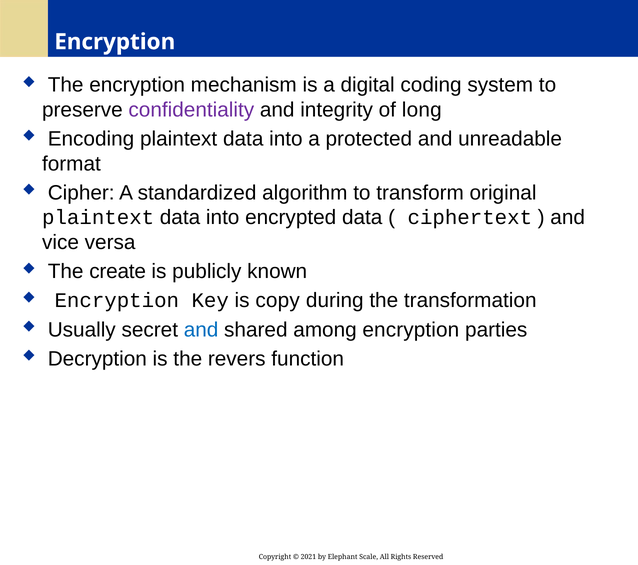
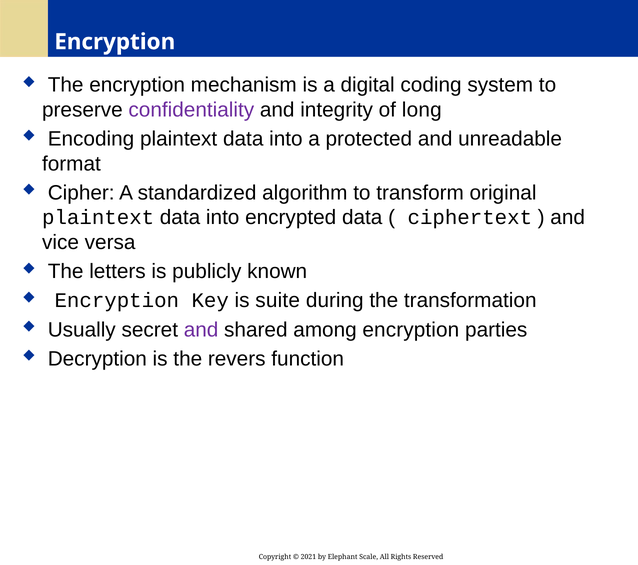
create: create -> letters (118, 271)
copy: copy -> suite (278, 301)
and colour: blue -> purple (201, 330)
